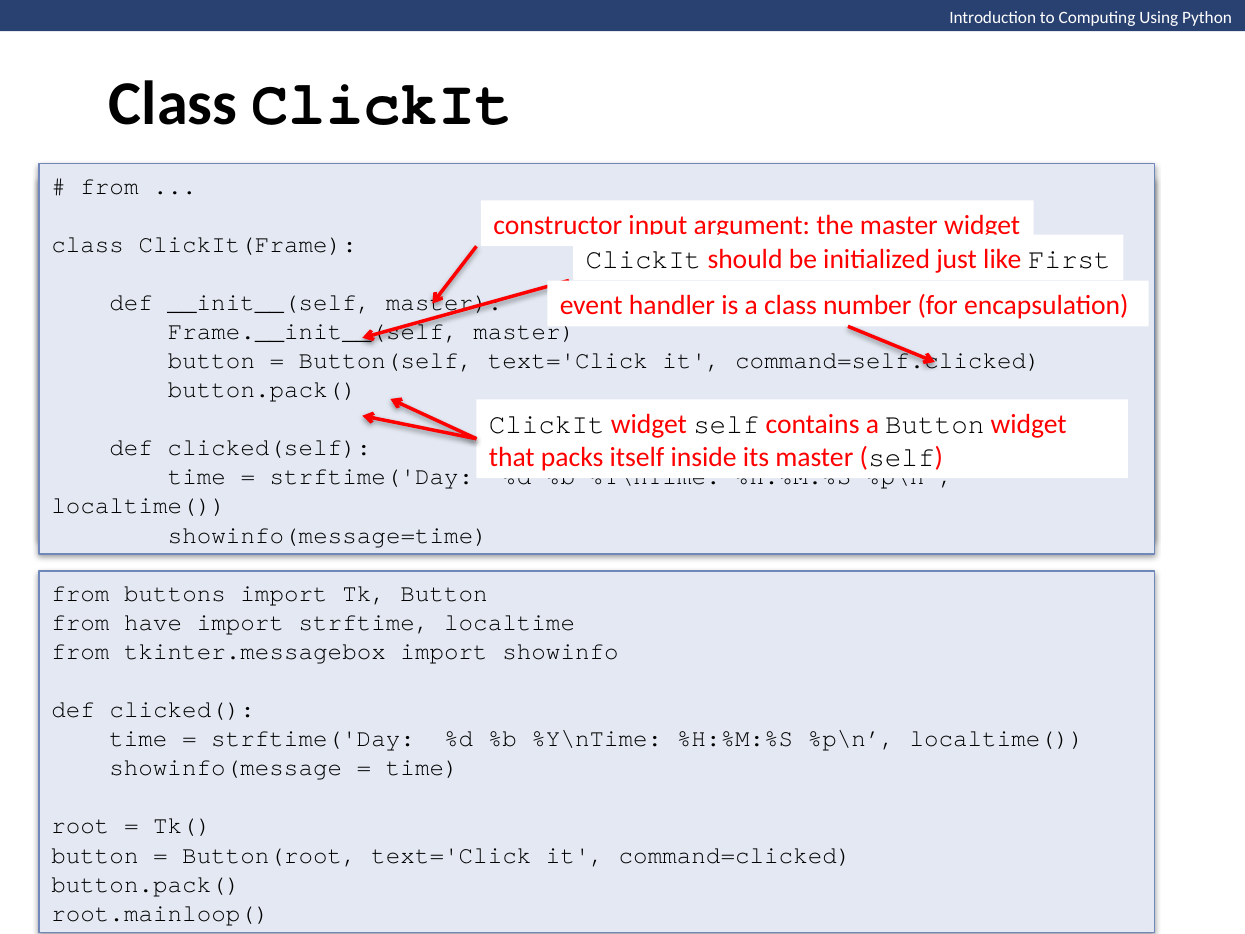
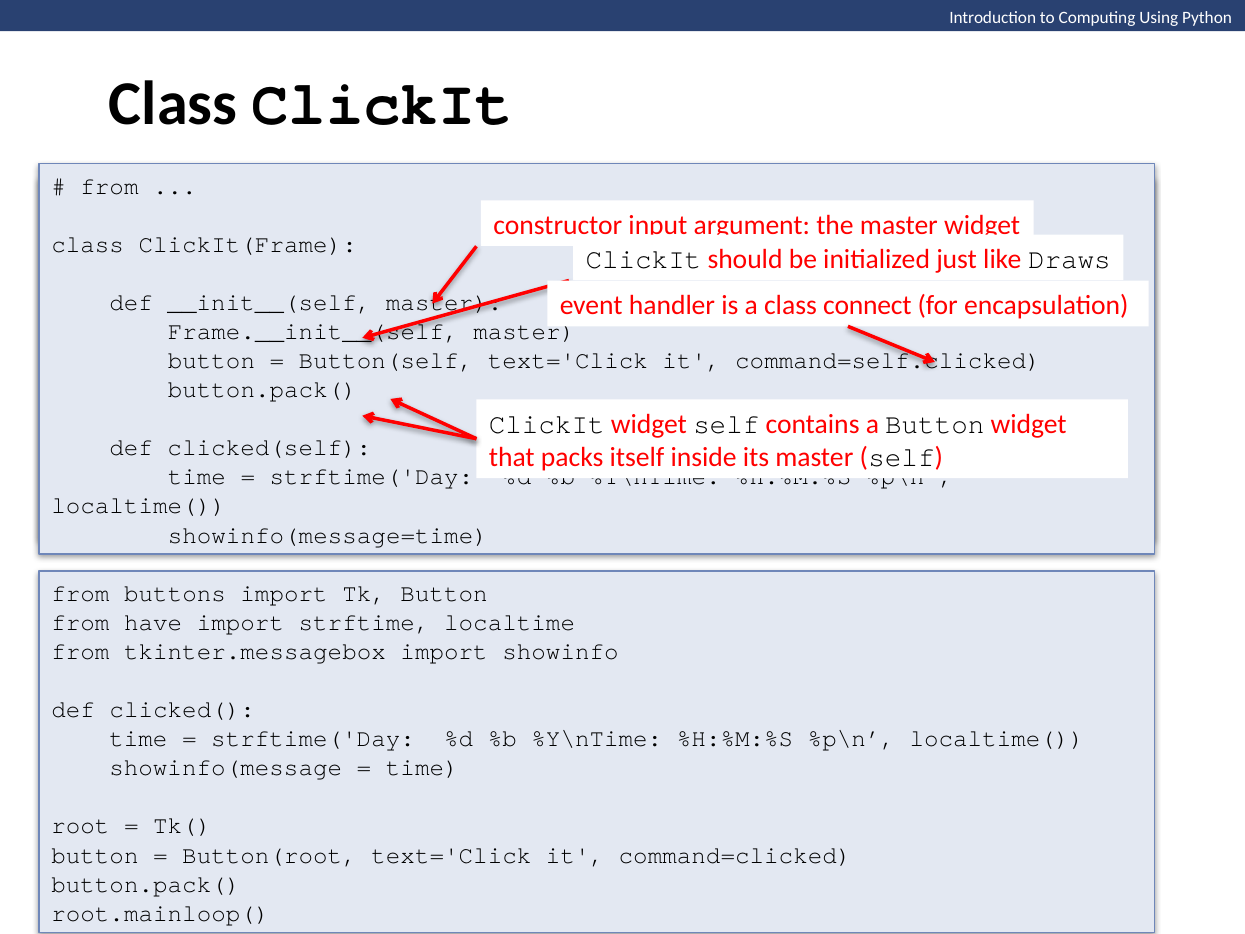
First: First -> Draws (1069, 259)
number: number -> connect (867, 305)
